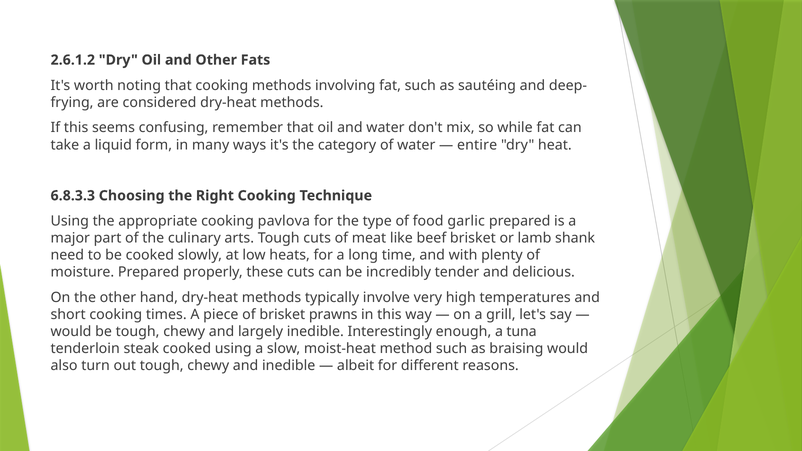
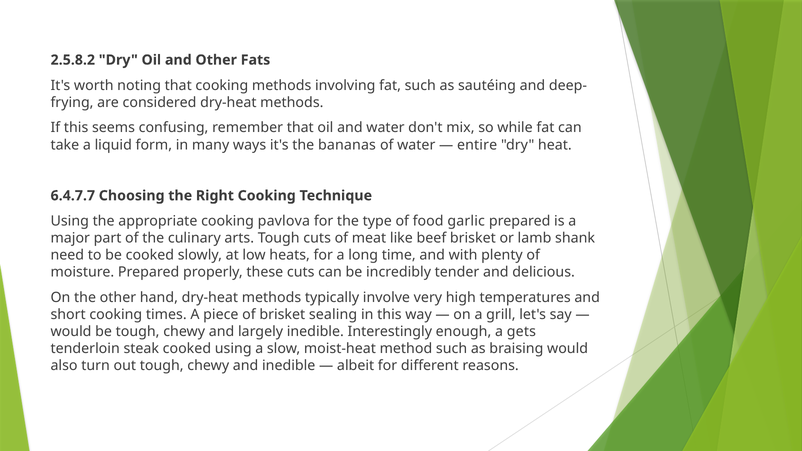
2.6.1.2: 2.6.1.2 -> 2.5.8.2 (73, 60)
category: category -> bananas (347, 145)
6.8.3.3: 6.8.3.3 -> 6.4.7.7 (73, 196)
prawns: prawns -> sealing (333, 315)
tuna: tuna -> gets (521, 332)
